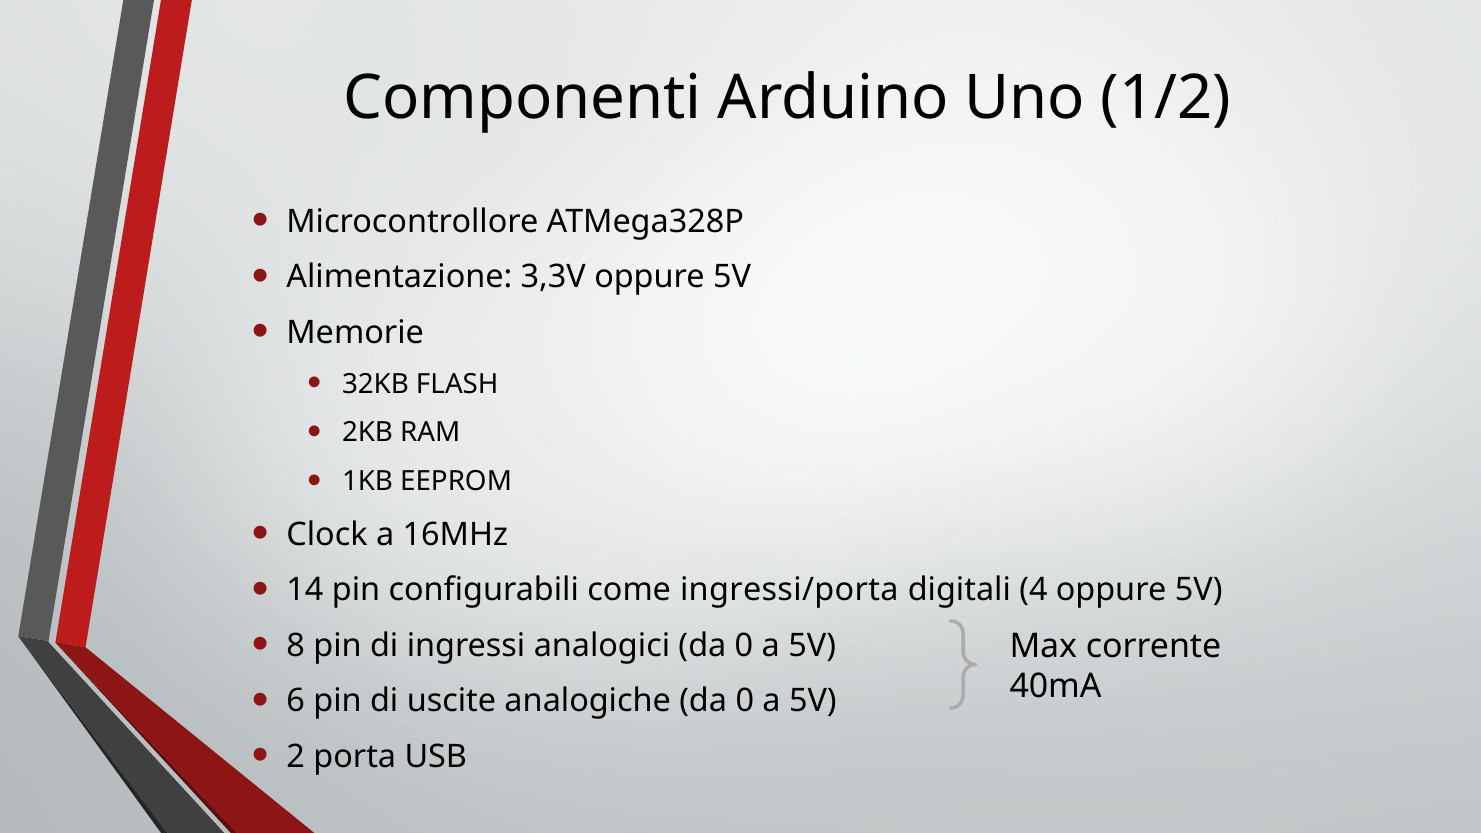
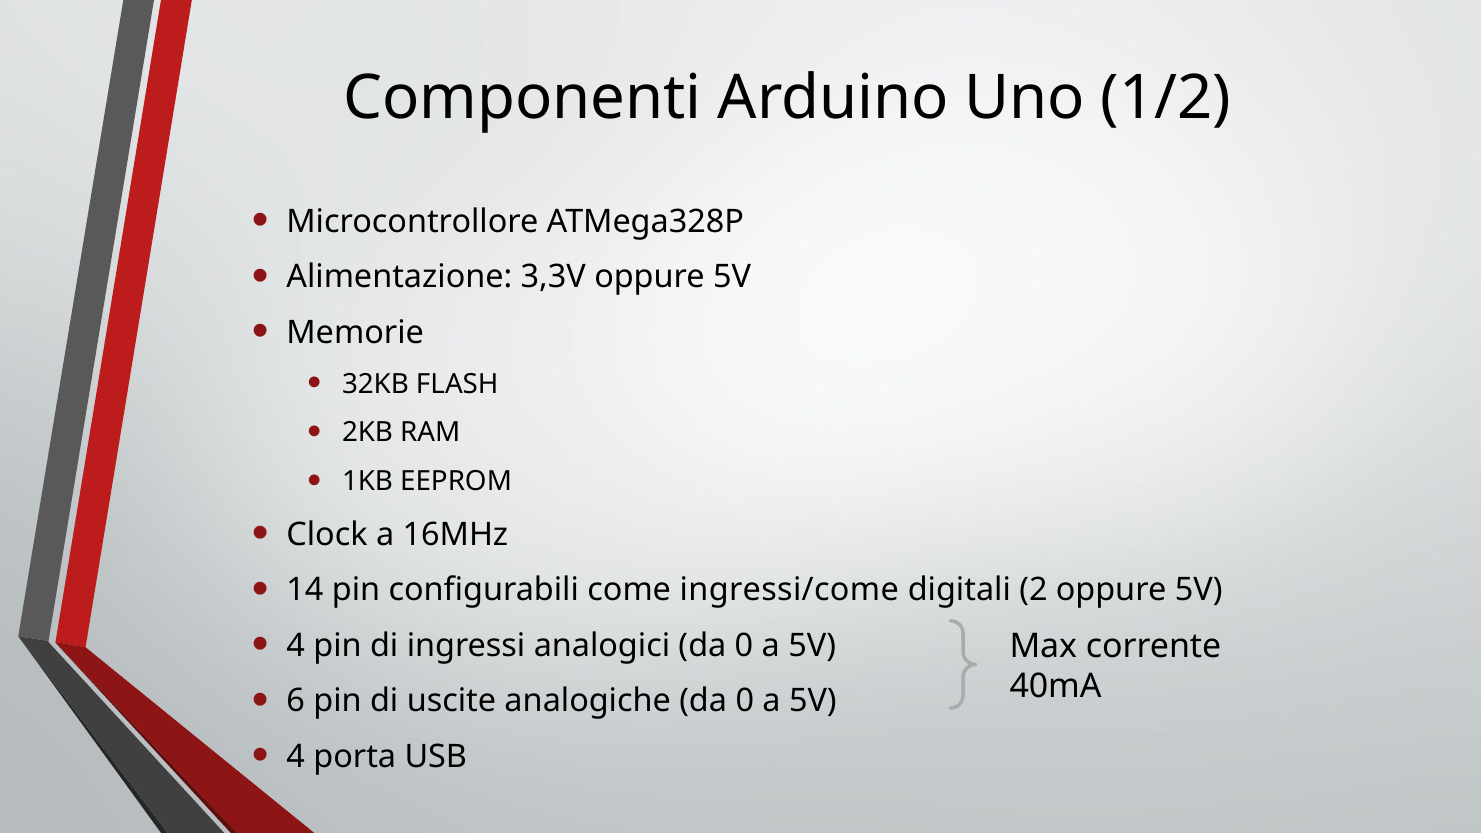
ingressi/porta: ingressi/porta -> ingressi/come (789, 590)
4: 4 -> 2 (1033, 590)
8: 8 -> 4 (296, 646)
2: 2 -> 4 (296, 757)
